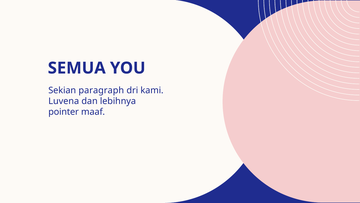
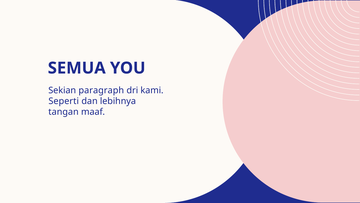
Luvena: Luvena -> Seperti (64, 101)
pointer: pointer -> tangan (64, 112)
